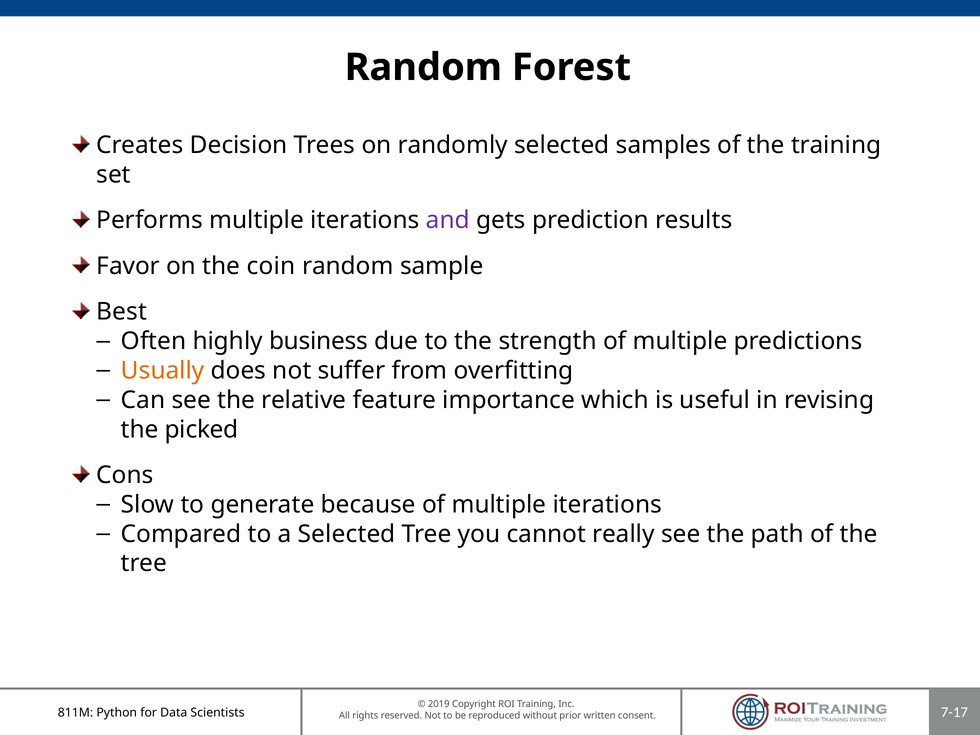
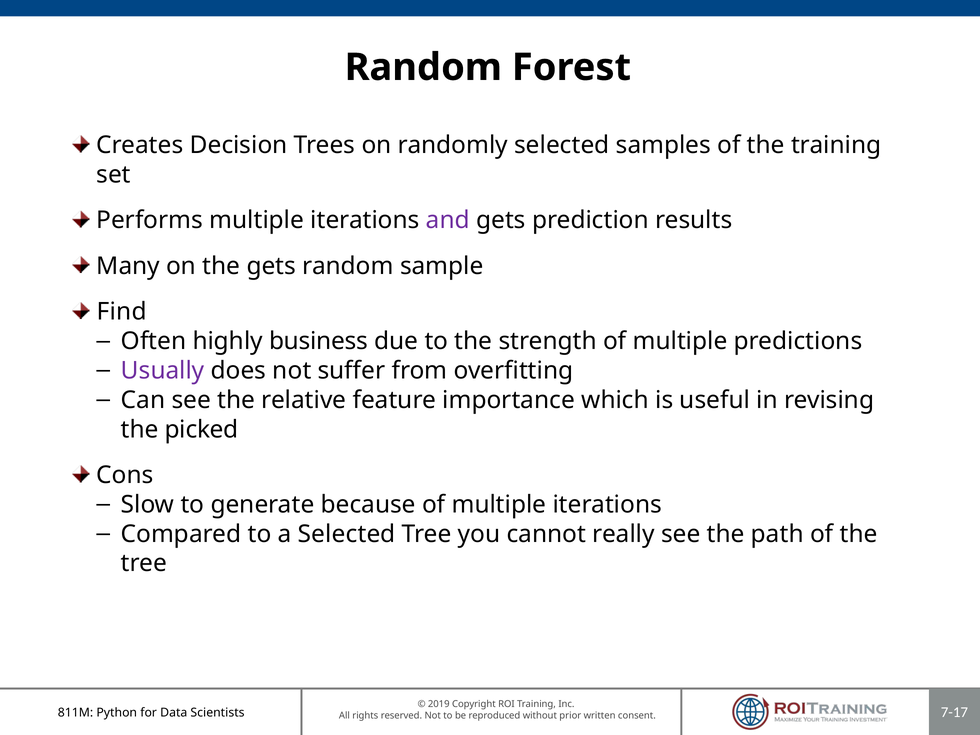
Favor: Favor -> Many (128, 266)
the coin: coin -> gets (271, 266)
Best: Best -> Find (122, 312)
Usually colour: orange -> purple (163, 371)
